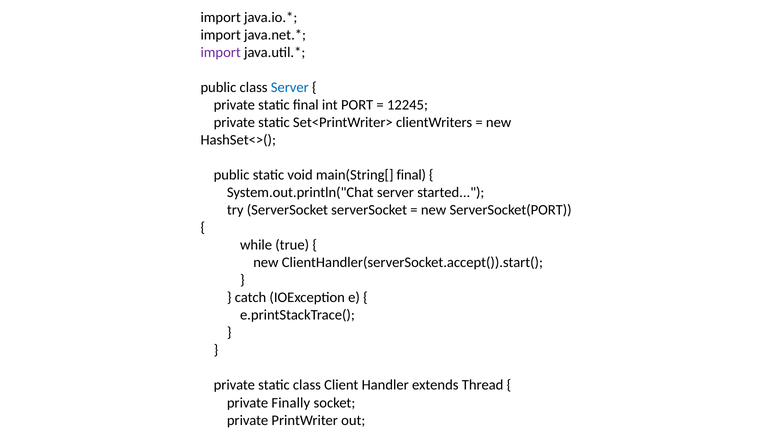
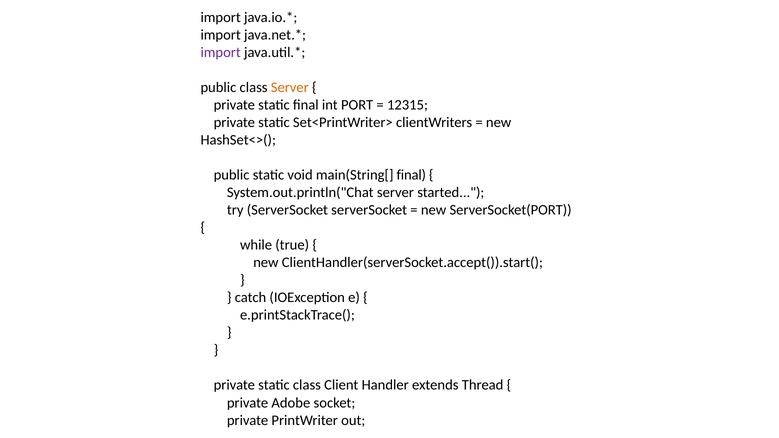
Server colour: blue -> orange (290, 87)
12245: 12245 -> 12315 (407, 105)
Finally: Finally -> Adobe (291, 403)
